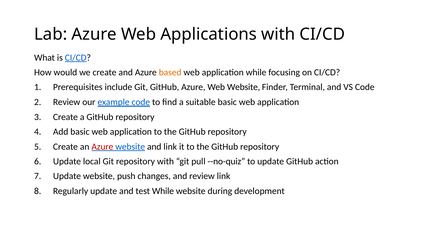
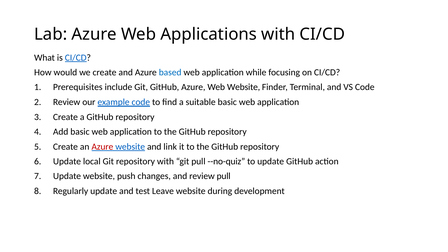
based colour: orange -> blue (170, 72)
review link: link -> pull (224, 176)
test While: While -> Leave (163, 191)
